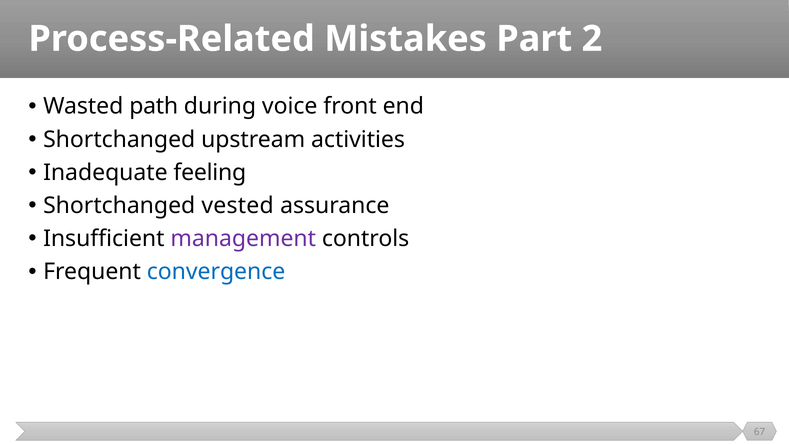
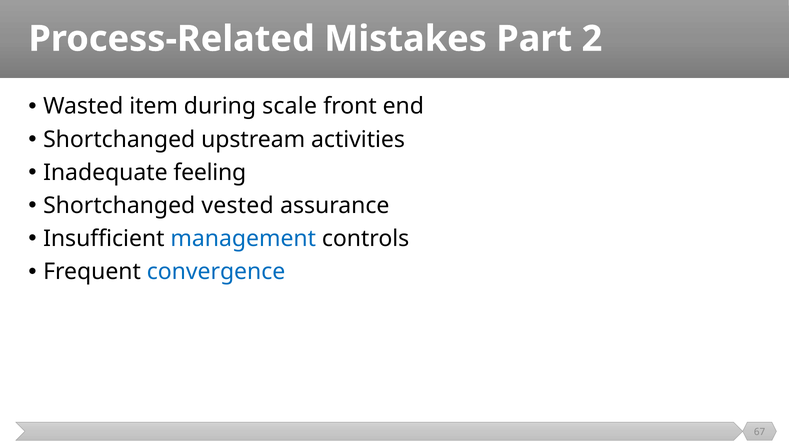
path: path -> item (154, 106)
voice: voice -> scale (290, 106)
management colour: purple -> blue (243, 239)
